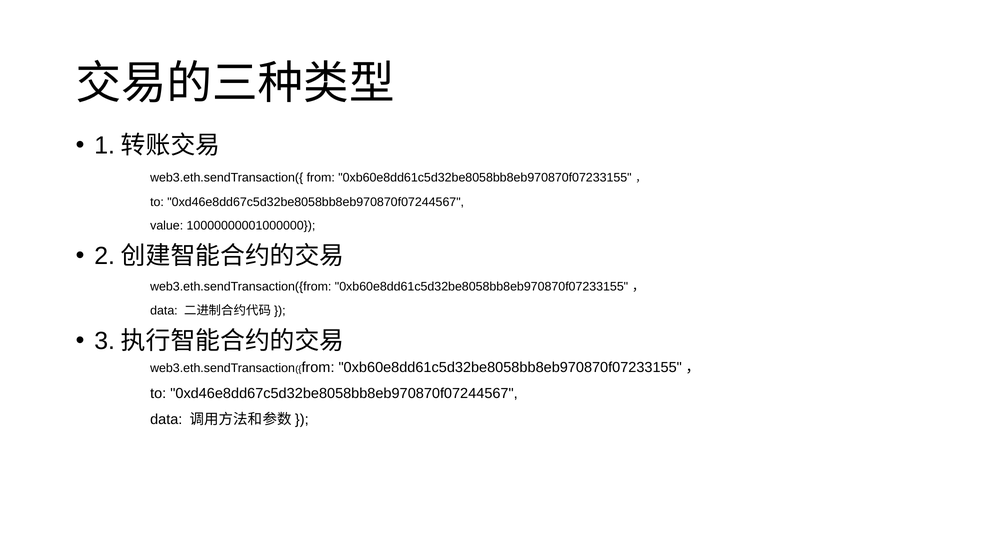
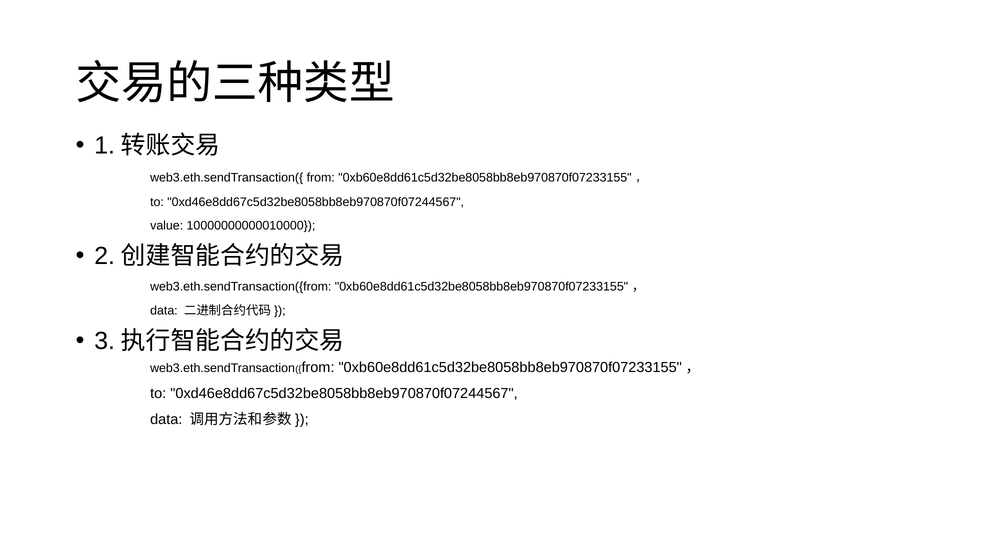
10000000001000000: 10000000001000000 -> 10000000000010000 (251, 226)
